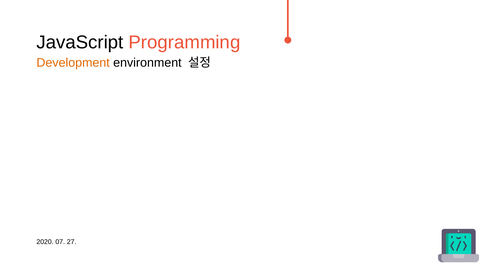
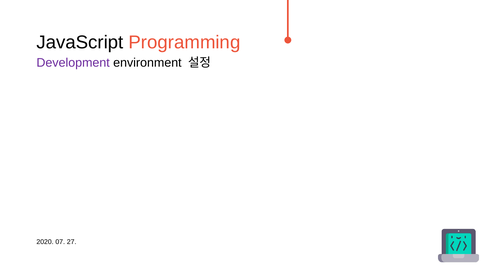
Development colour: orange -> purple (73, 63)
